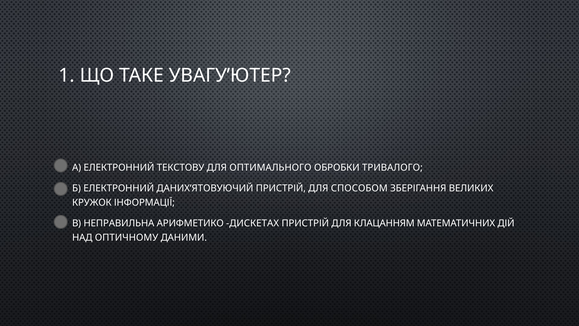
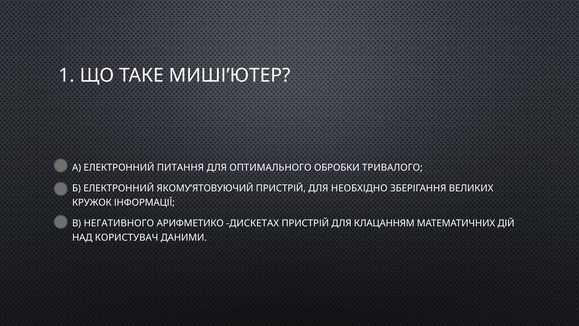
УВАГУ’ЮТЕР: УВАГУ’ЮТЕР -> МИШІ’ЮТЕР (230, 76)
ТЕКСТОВУ: ТЕКСТОВУ -> ПИТАННЯ (180, 167)
ДАНИХ’ЯТОВУЮЧИЙ: ДАНИХ’ЯТОВУЮЧИЙ -> ЯКОМУ’ЯТОВУЮЧИЙ (205, 188)
СПОСОБОМ: СПОСОБОМ -> НЕОБХІДНО (359, 188)
НЕПРАВИЛЬНА: НЕПРАВИЛЬНА -> НЕГАТИВНОГО (119, 223)
ОПТИЧНОМУ: ОПТИЧНОМУ -> КОРИСТУВАЧ (127, 237)
